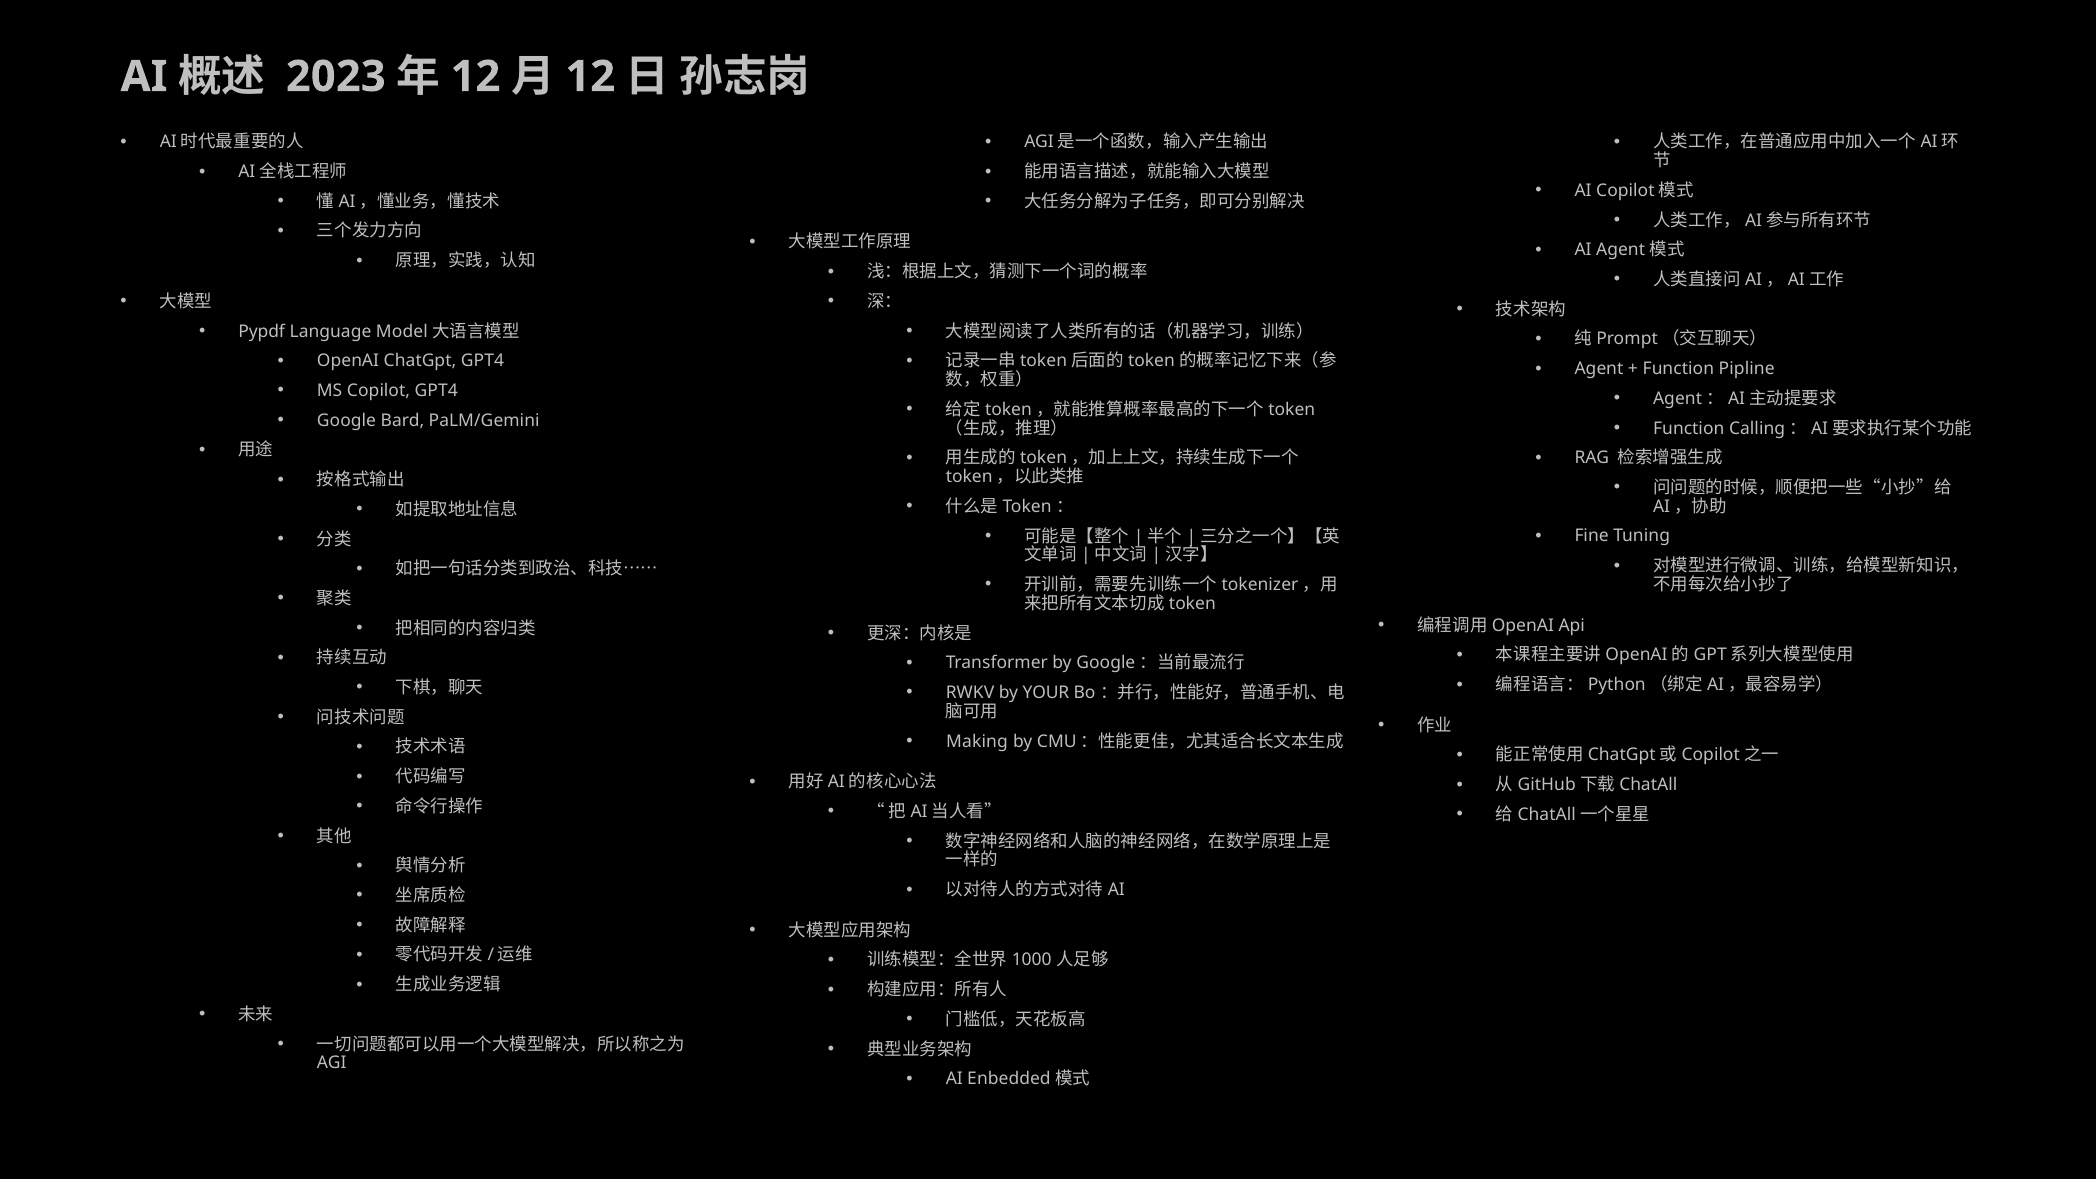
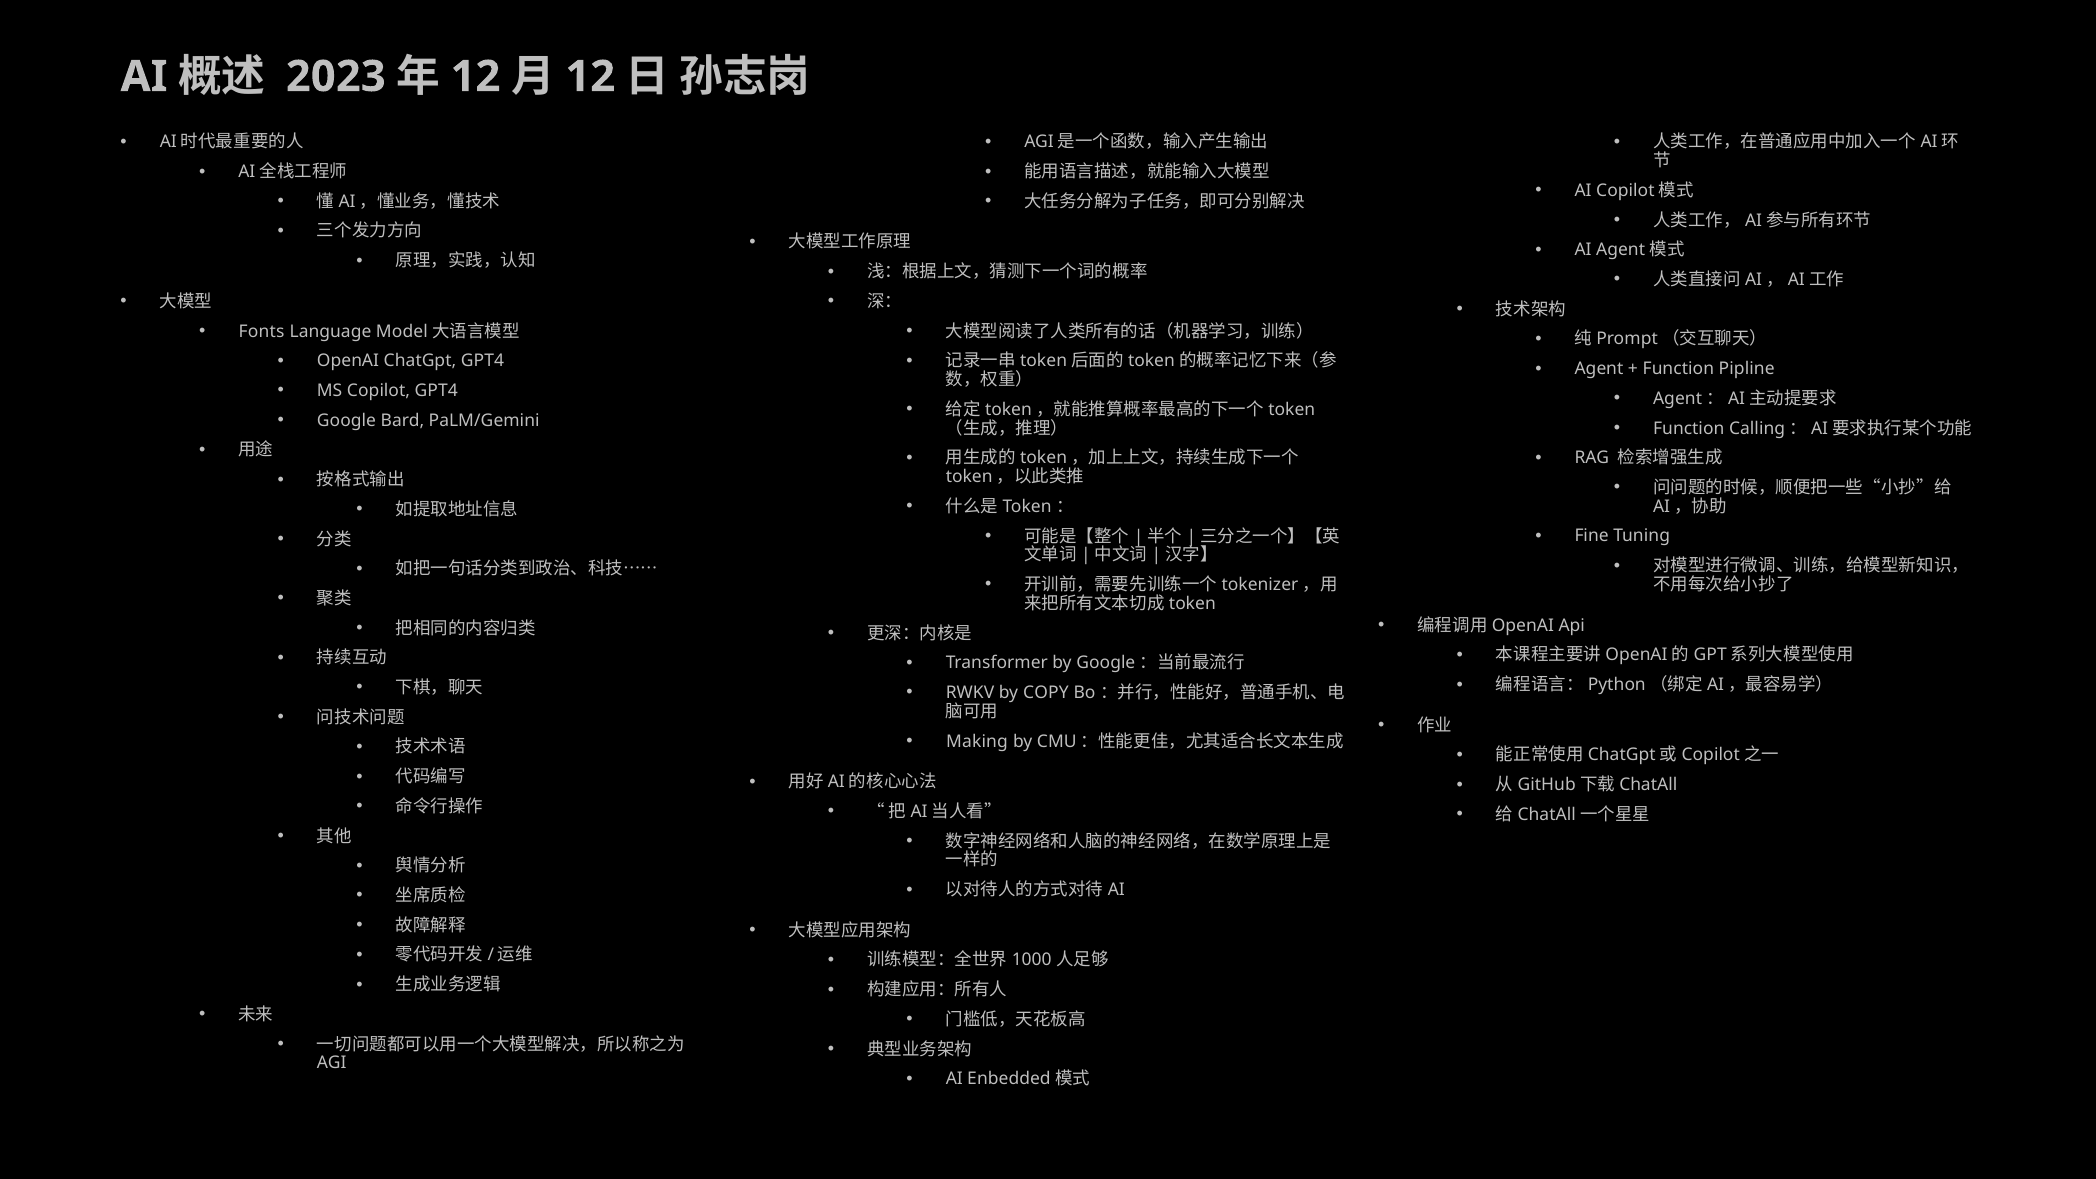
Pypdf: Pypdf -> Fonts (262, 331)
YOUR: YOUR -> COPY (1046, 693)
